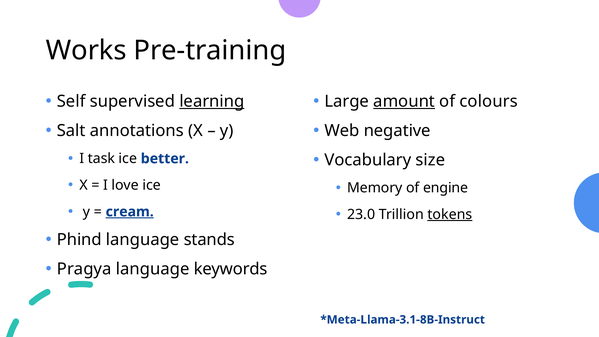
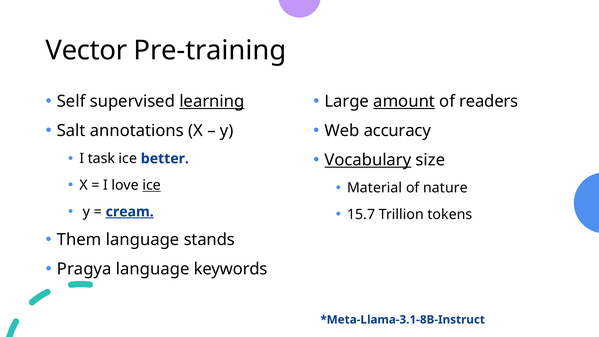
Works: Works -> Vector (86, 50)
colours: colours -> readers (489, 101)
negative: negative -> accuracy (397, 131)
Vocabulary underline: none -> present (368, 160)
ice underline: none -> present (152, 185)
Memory: Memory -> Material (375, 188)
engine: engine -> nature (445, 188)
23.0: 23.0 -> 15.7 (361, 214)
tokens underline: present -> none (450, 214)
Phind: Phind -> Them (79, 240)
